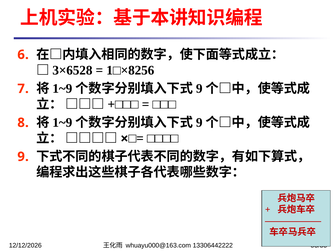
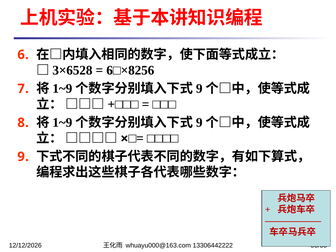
1□×8256: 1□×8256 -> 6□×8256 (130, 70)
